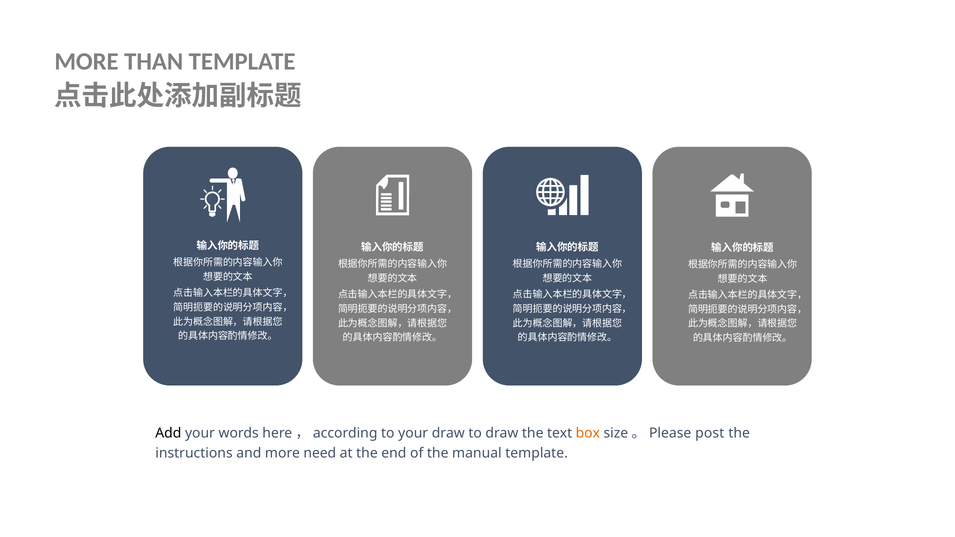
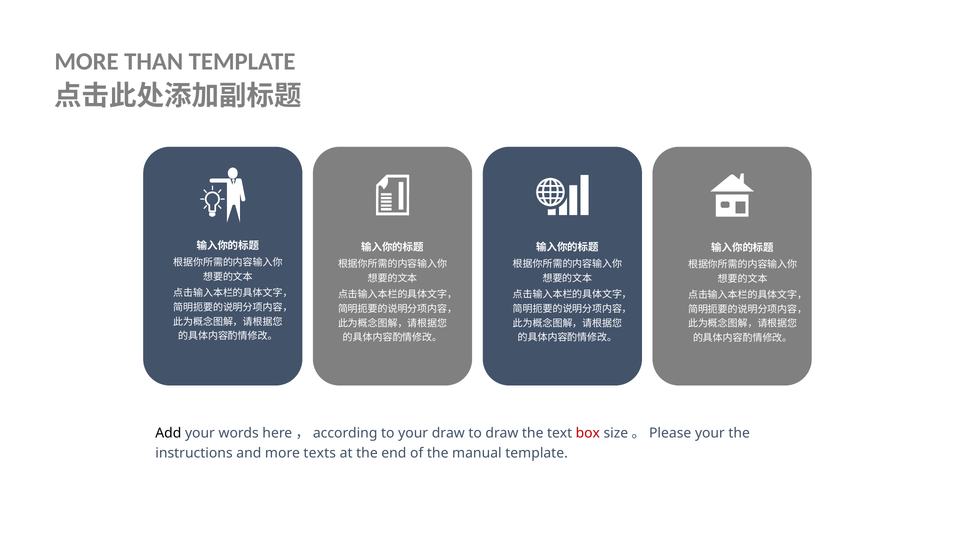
box colour: orange -> red (588, 433)
post: post -> your (710, 433)
need: need -> texts (320, 453)
